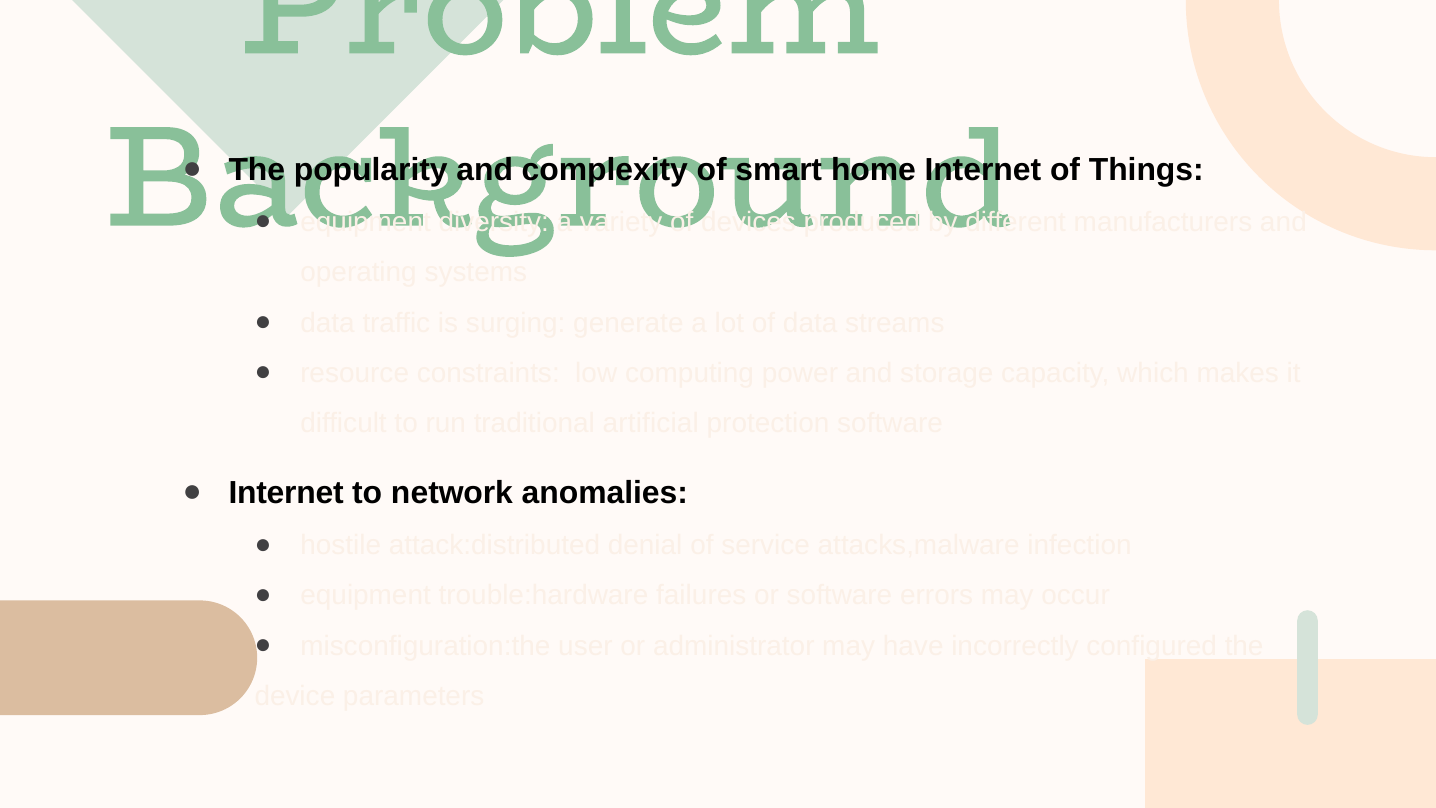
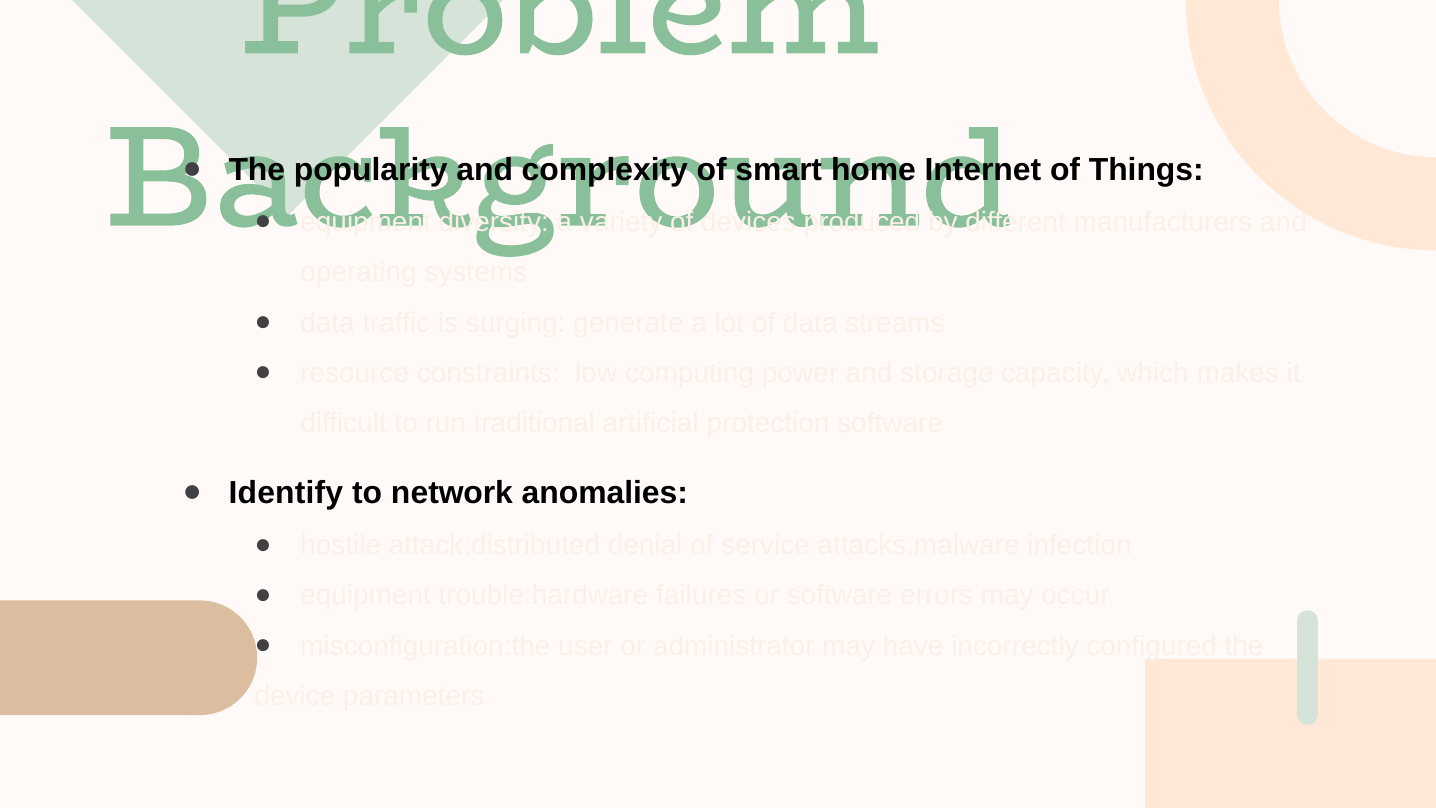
Internet: Internet -> Identify (286, 493)
